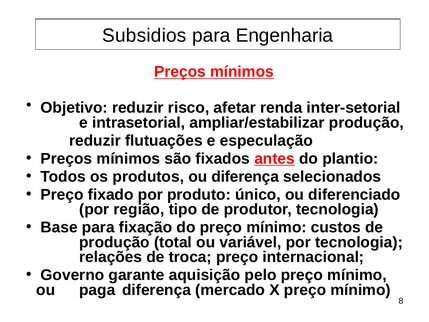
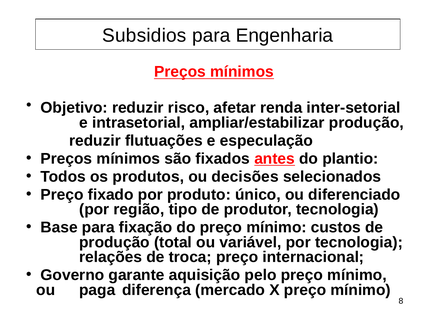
ou diferença: diferença -> decisões (245, 176)
